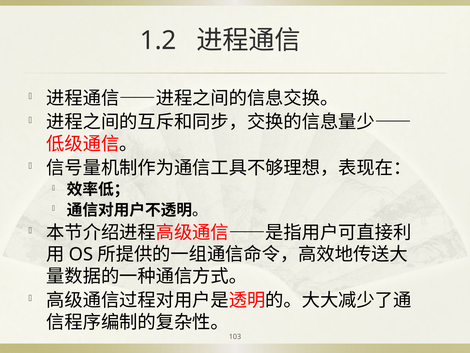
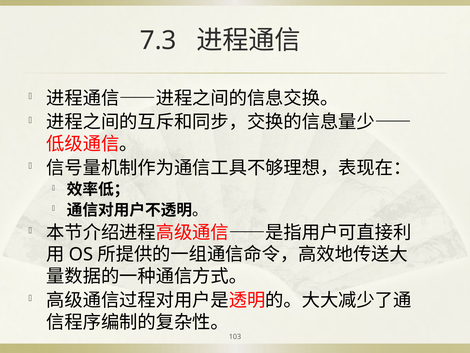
1.2: 1.2 -> 7.3 (158, 41)
